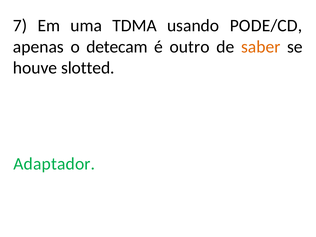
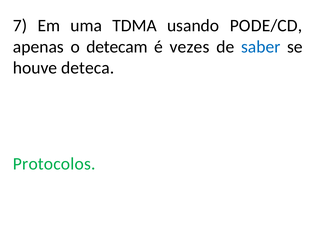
outro: outro -> vezes (190, 47)
saber colour: orange -> blue (261, 47)
slotted: slotted -> deteca (88, 68)
Adaptador: Adaptador -> Protocolos (54, 164)
